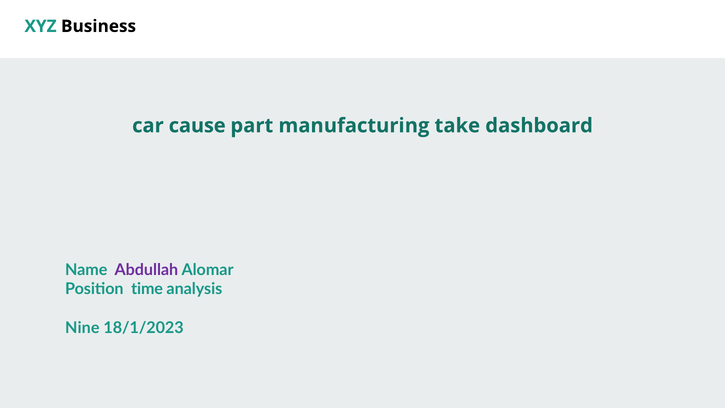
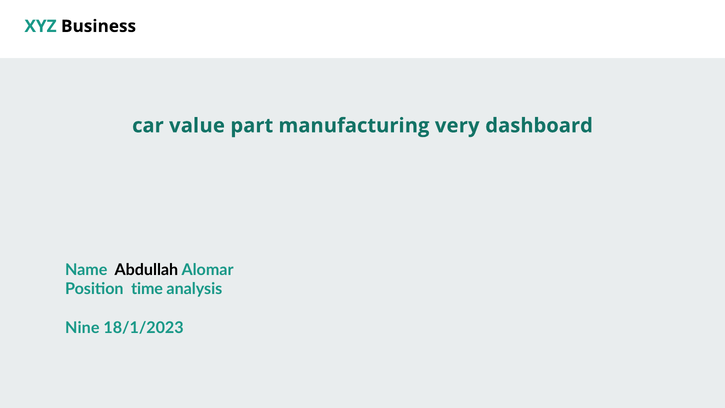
cause: cause -> value (197, 126)
take: take -> very (457, 126)
Abdullah colour: purple -> black (146, 270)
